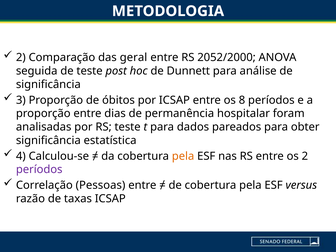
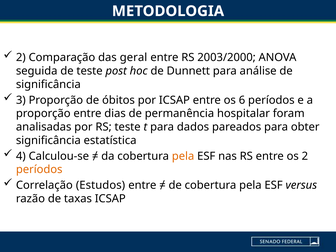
2052/2000: 2052/2000 -> 2003/2000 (227, 58)
8: 8 -> 6 (242, 100)
períodos colour: purple -> orange (39, 170)
Pessoas: Pessoas -> Estudos (100, 185)
